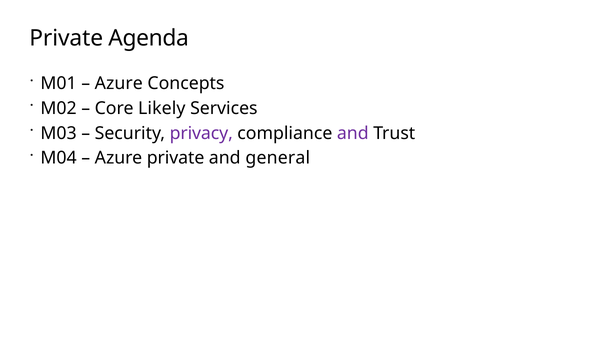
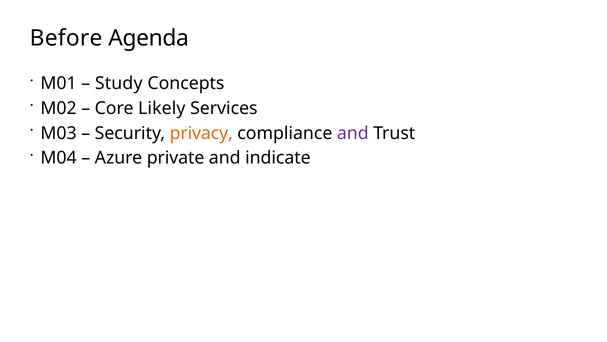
Private: Private -> Before (66, 38)
Azure: Azure -> Study (119, 83)
privacy colour: purple -> orange (201, 133)
general: general -> indicate (278, 158)
